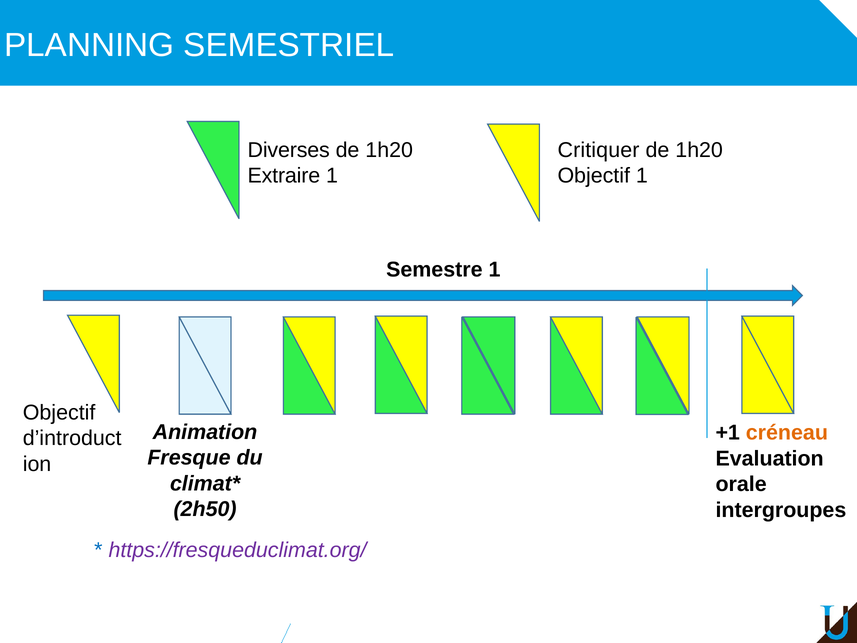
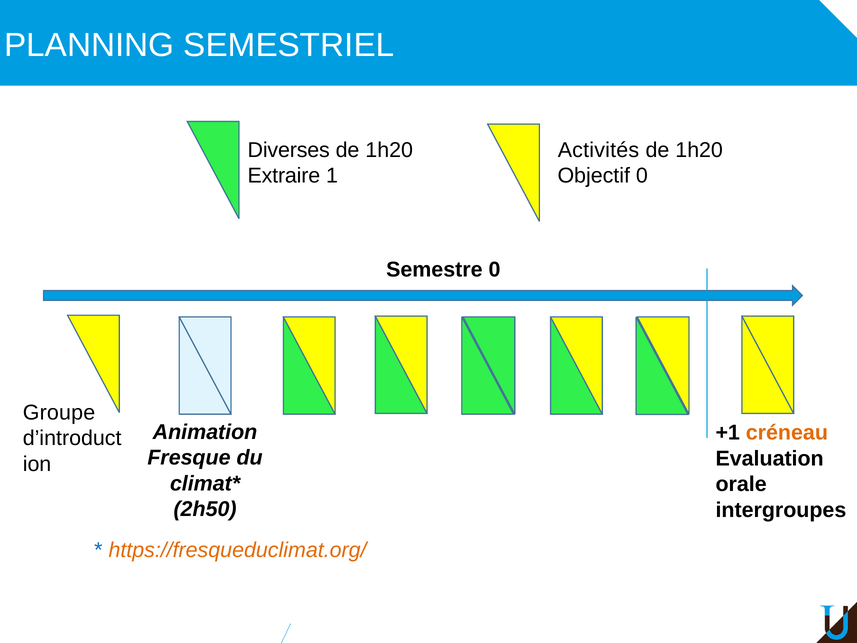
Critiquer: Critiquer -> Activités (598, 150)
Objectif 1: 1 -> 0 (642, 176)
Semestre 1: 1 -> 0 (495, 270)
Objectif: Objectif -> Groupe (59, 412)
https://fresqueduclimat.org/ colour: purple -> orange (238, 550)
